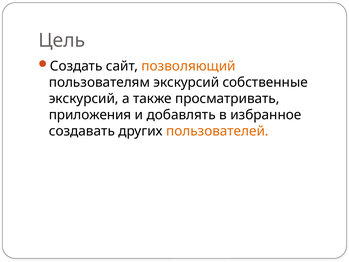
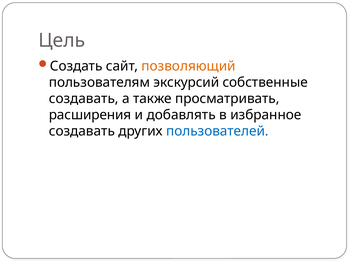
экскурсий: экскурсий -> создавать (84, 99)
приложения: приложения -> расширения (90, 115)
пользователей colour: orange -> blue (217, 131)
